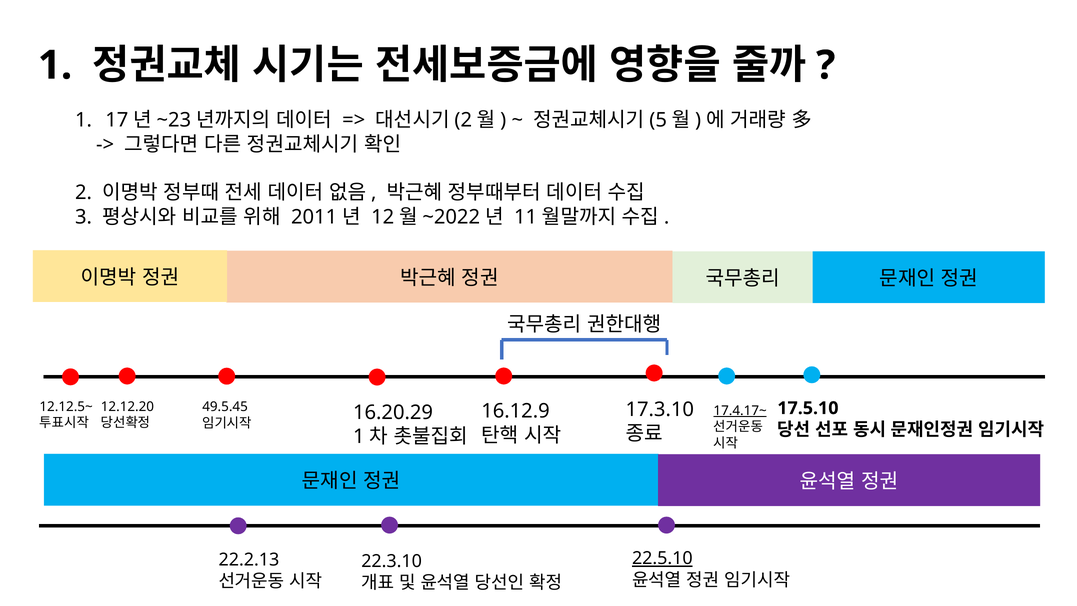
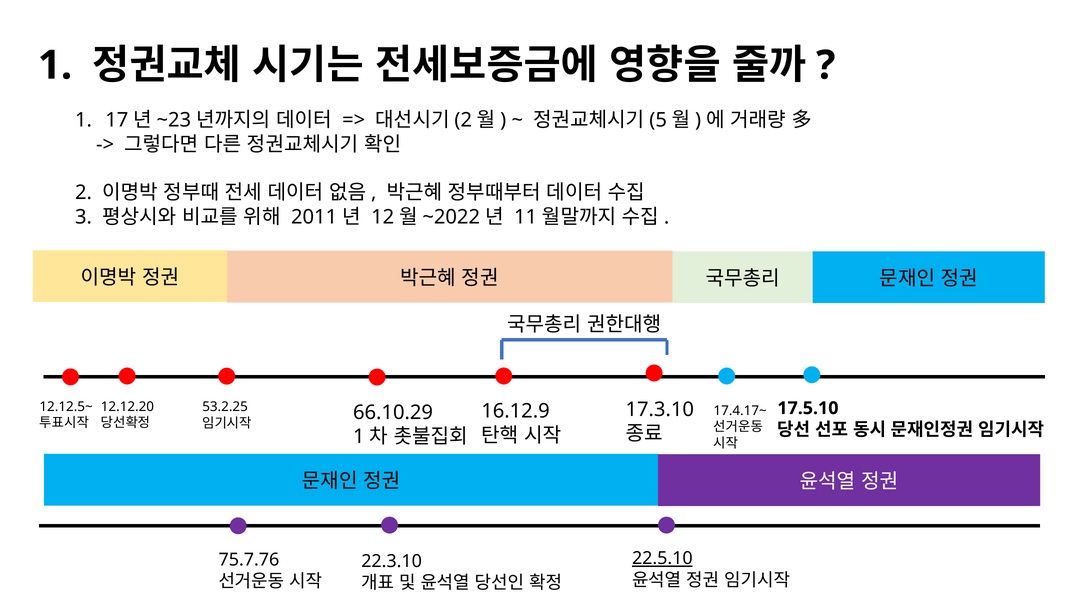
49.5.45: 49.5.45 -> 53.2.25 (225, 407)
17.4.17~ underline: present -> none (740, 411)
16.20.29: 16.20.29 -> 66.10.29 (393, 412)
22.2.13: 22.2.13 -> 75.7.76 (249, 560)
